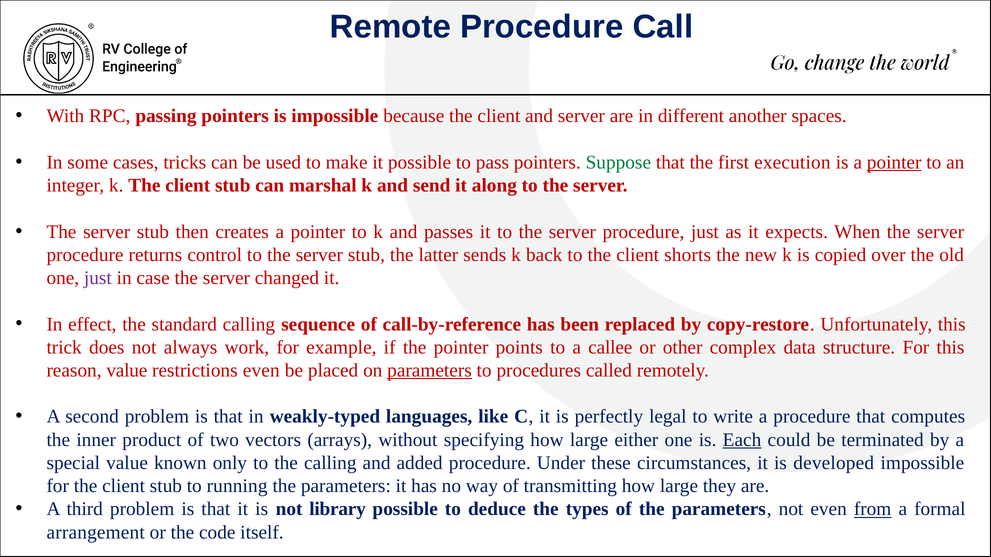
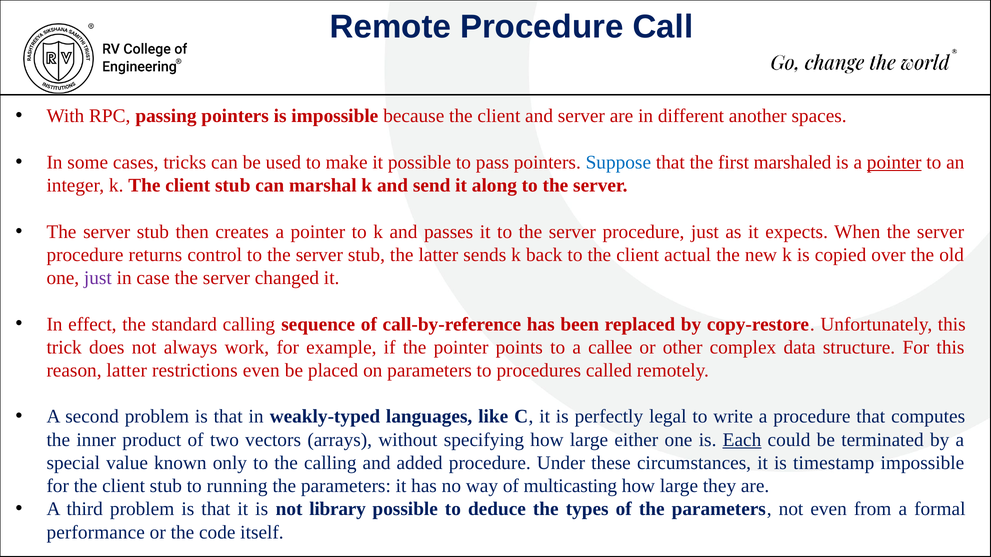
Suppose colour: green -> blue (618, 162)
execution: execution -> marshaled (793, 162)
shorts: shorts -> actual (688, 255)
reason value: value -> latter (127, 371)
parameters underline: present -> none (430, 371)
developed: developed -> timestamp (834, 463)
transmitting: transmitting -> multicasting (570, 486)
from underline: present -> none (873, 510)
arrangement: arrangement -> performance (96, 533)
